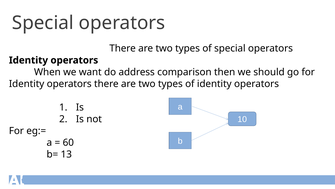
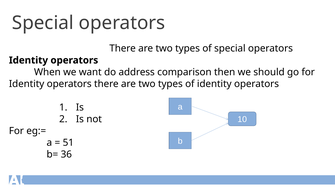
60: 60 -> 51 (68, 142)
13: 13 -> 36 (66, 154)
